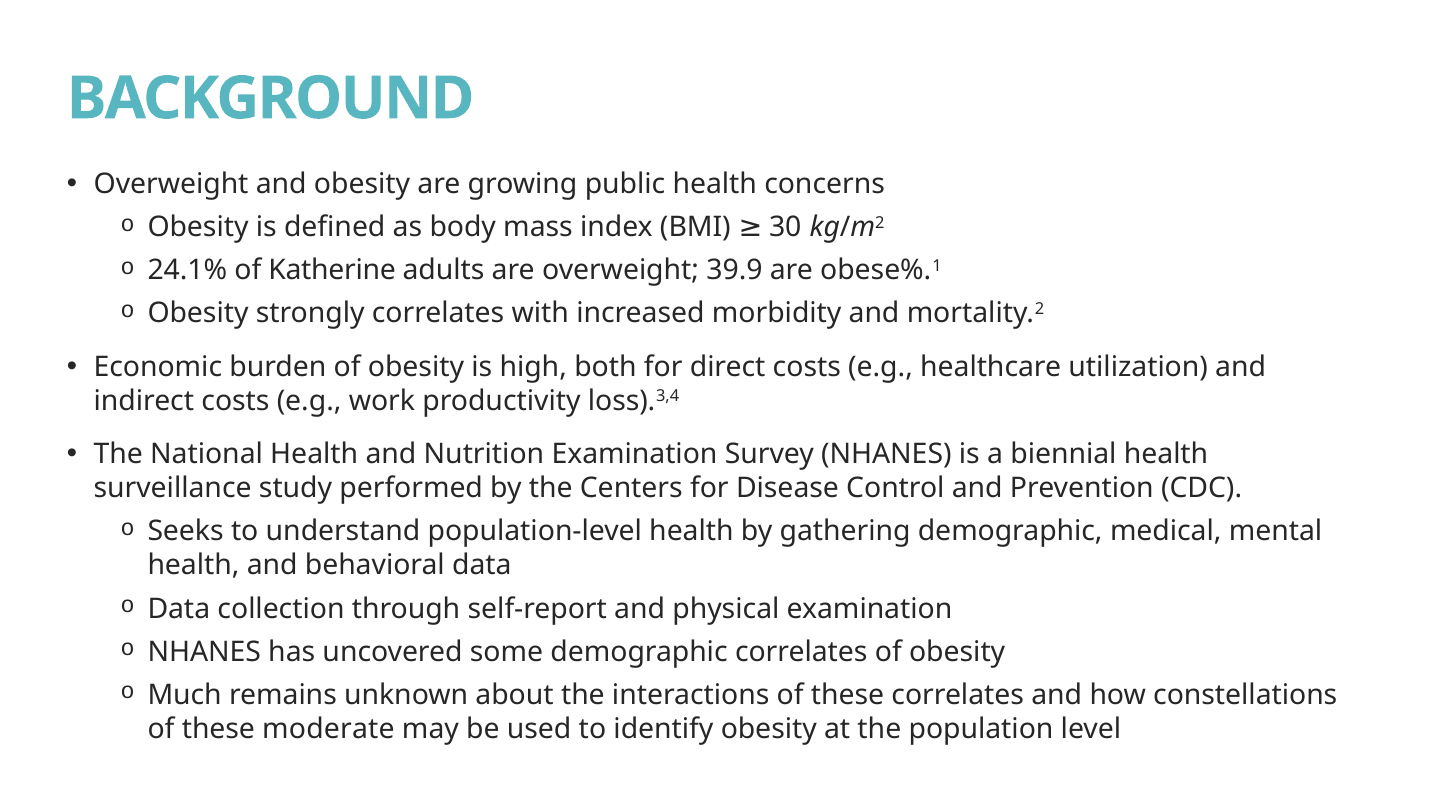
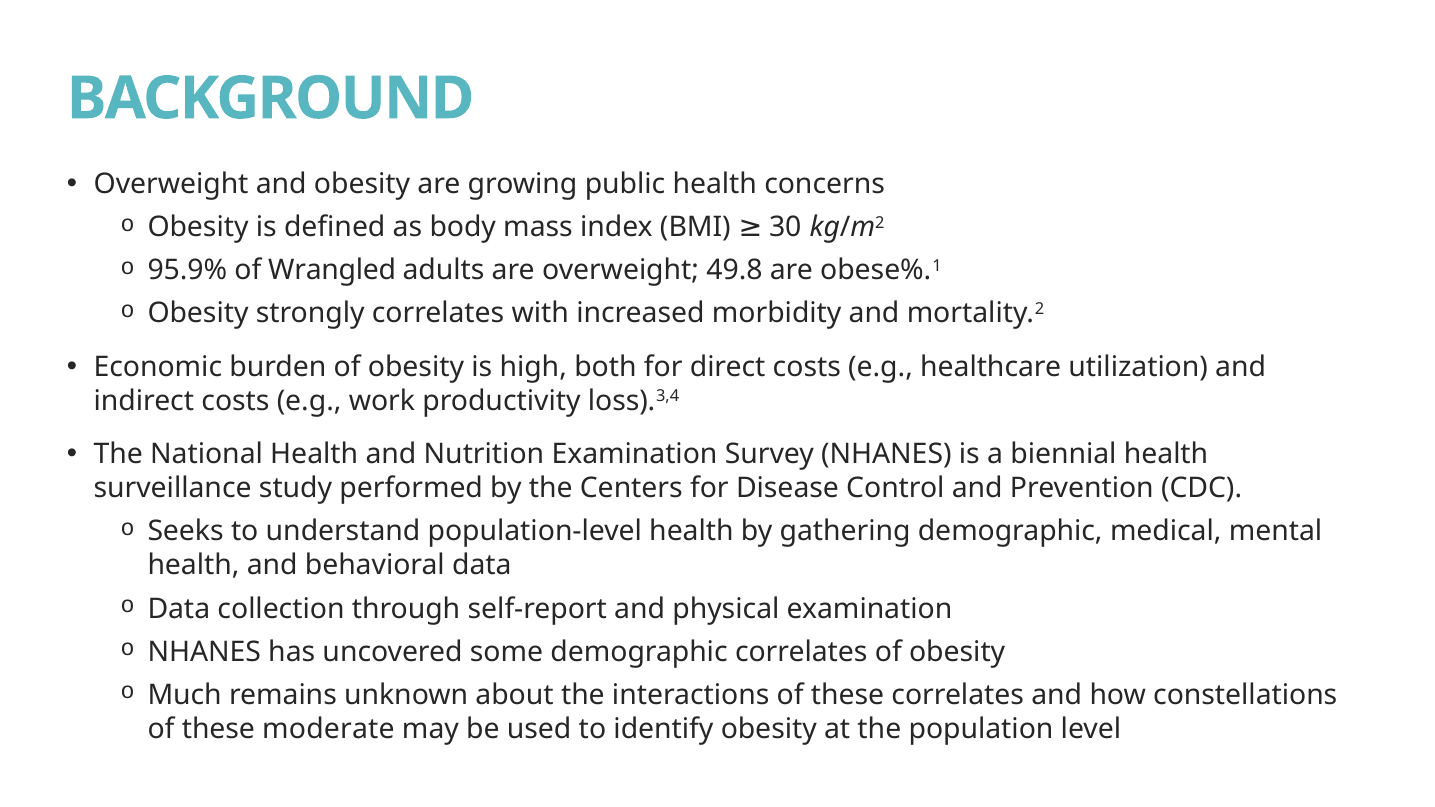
24.1%: 24.1% -> 95.9% (187, 270)
Katherine: Katherine -> Wrangled (332, 270)
39.9: 39.9 -> 49.8 (735, 270)
